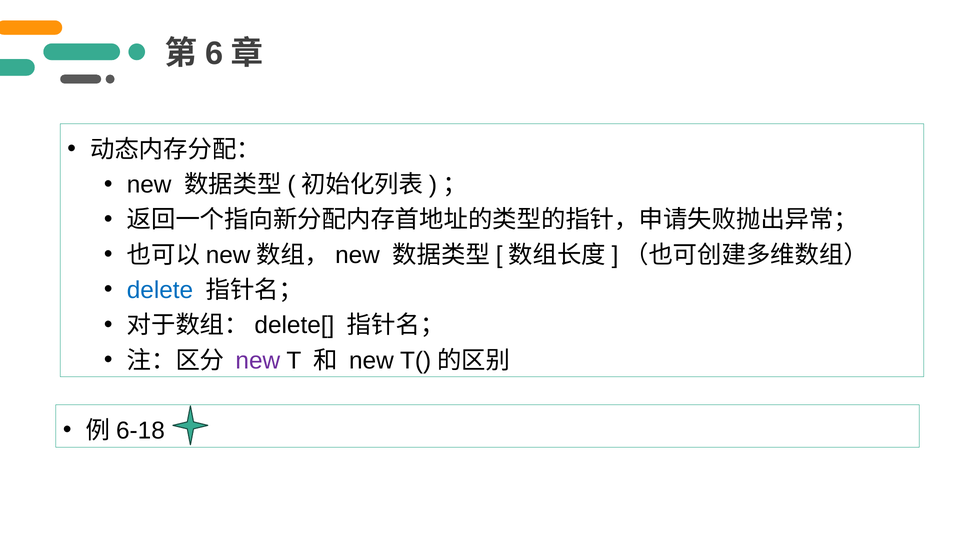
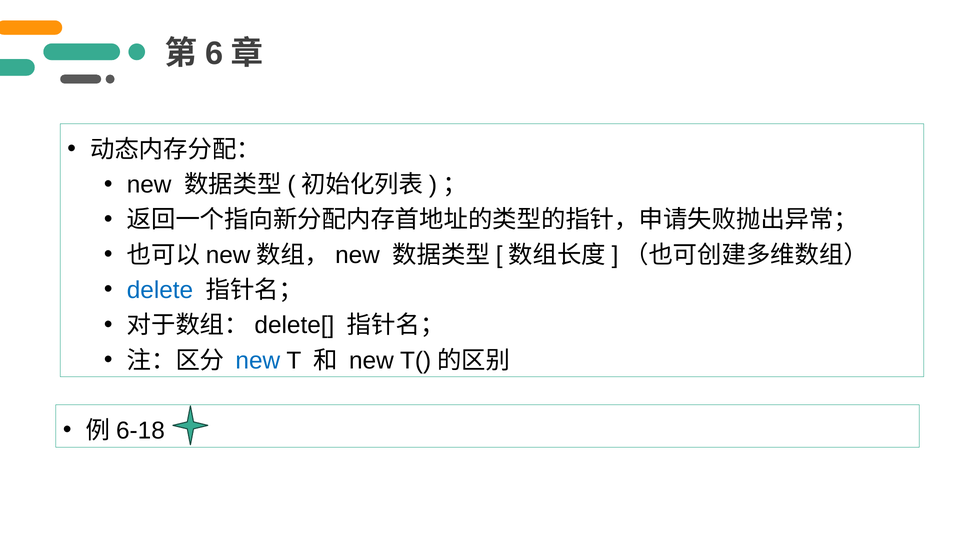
new colour: purple -> blue (258, 360)
